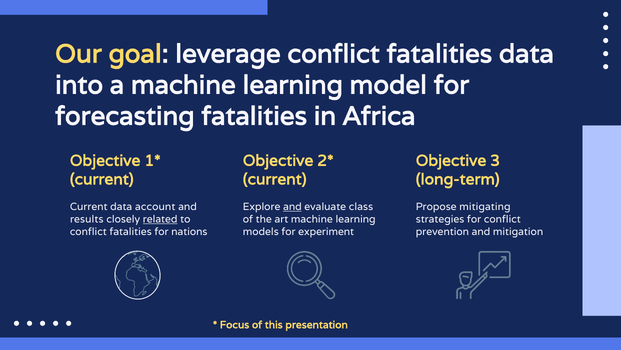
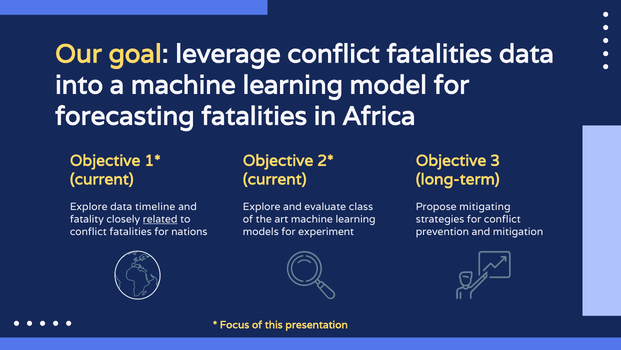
Current: Current -> Explore (89, 207)
account: account -> timeline (155, 207)
and underline: present -> none (292, 207)
results: results -> fatality (87, 219)
